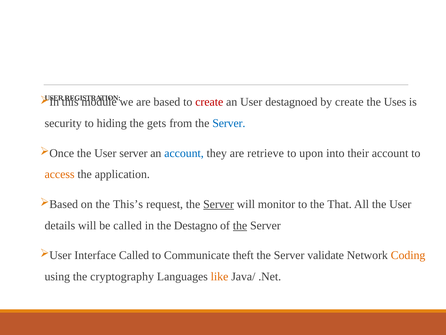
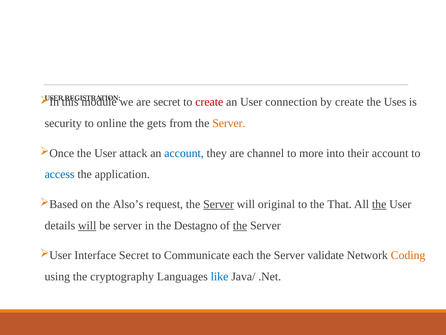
are based: based -> secret (167, 102)
destagnoed: destagnoed -> connection (291, 102)
hiding: hiding -> online (112, 123)
Server colour: blue -> orange (229, 123)
User server: server -> attack (133, 153)
retrieve: retrieve -> channel (266, 153)
upon: upon -> more (311, 153)
access colour: orange -> blue (60, 174)
This’s: This’s -> Also’s (128, 204)
monitor: monitor -> original (276, 204)
the underline: none -> present (379, 204)
will underline: none -> present (87, 225)
be called: called -> server (128, 225)
Interface Called: Called -> Secret (134, 255)
theft: theft -> each (243, 255)
like colour: orange -> blue (220, 276)
